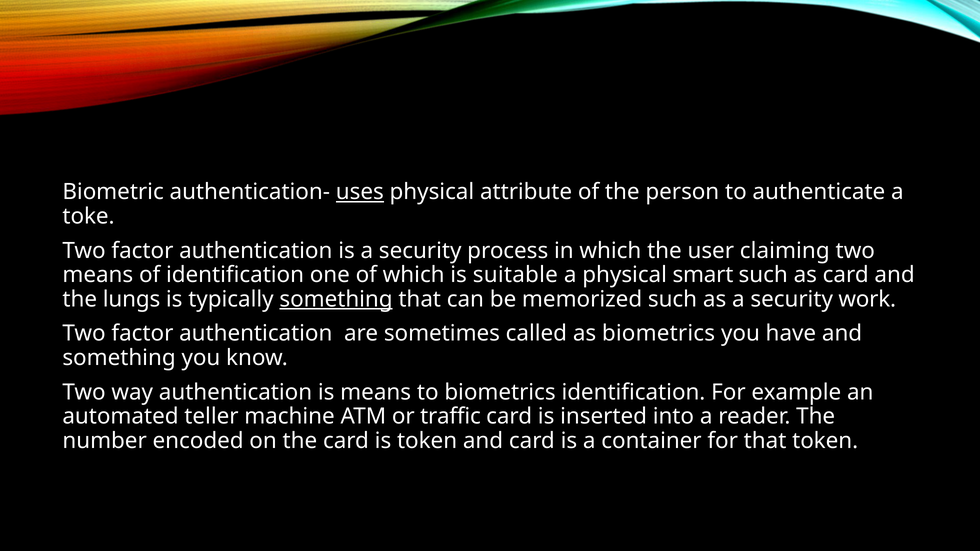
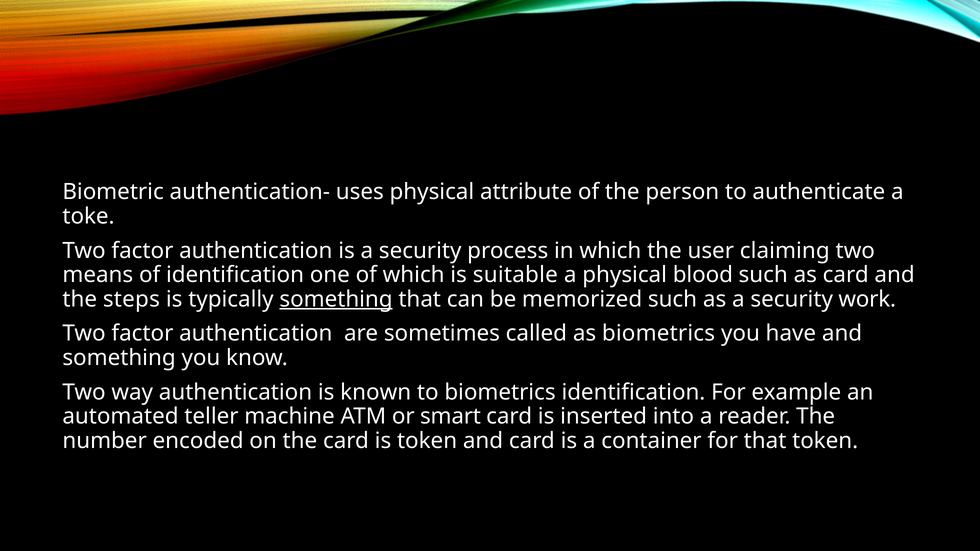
uses underline: present -> none (360, 192)
smart: smart -> blood (703, 275)
lungs: lungs -> steps (131, 299)
is means: means -> known (376, 392)
traffic: traffic -> smart (451, 417)
